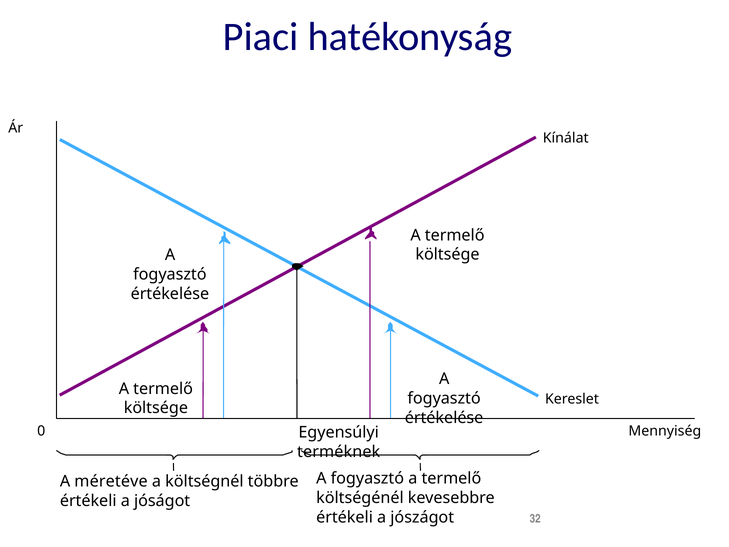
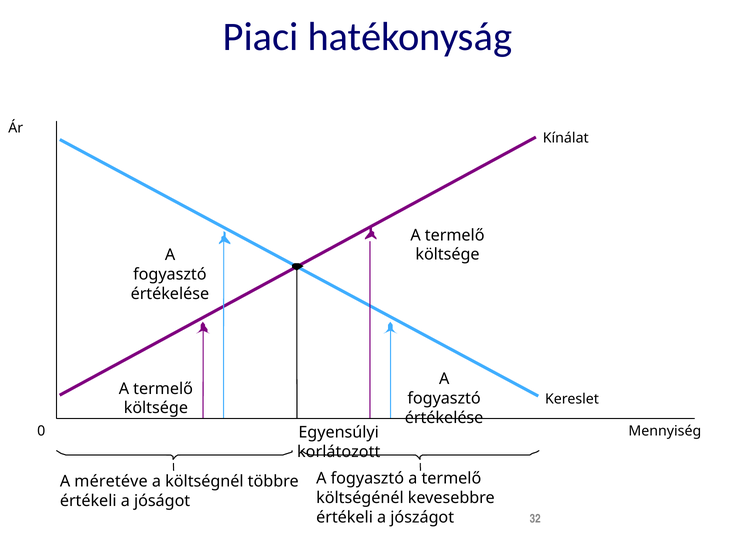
terméknek: terméknek -> korlátozott (339, 452)
